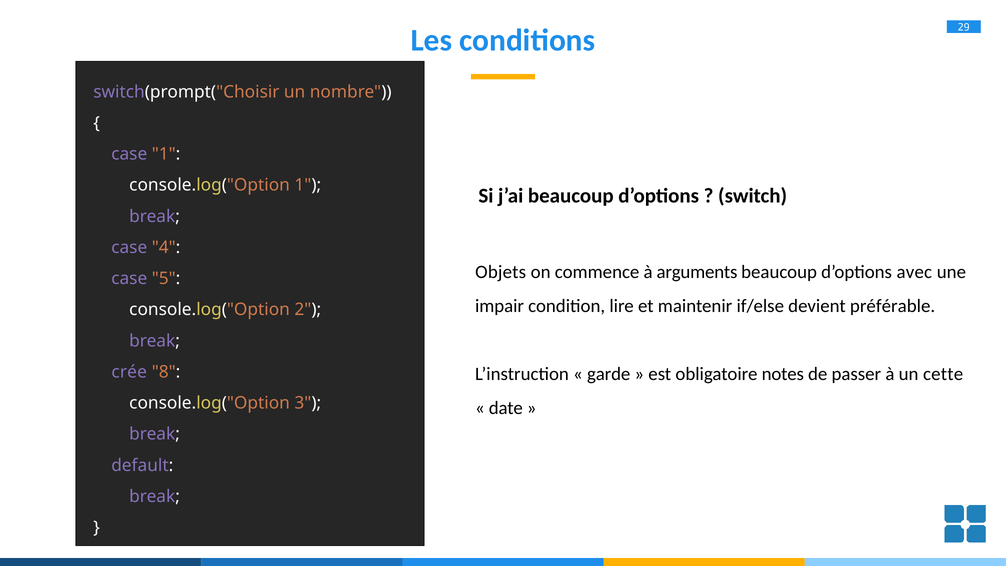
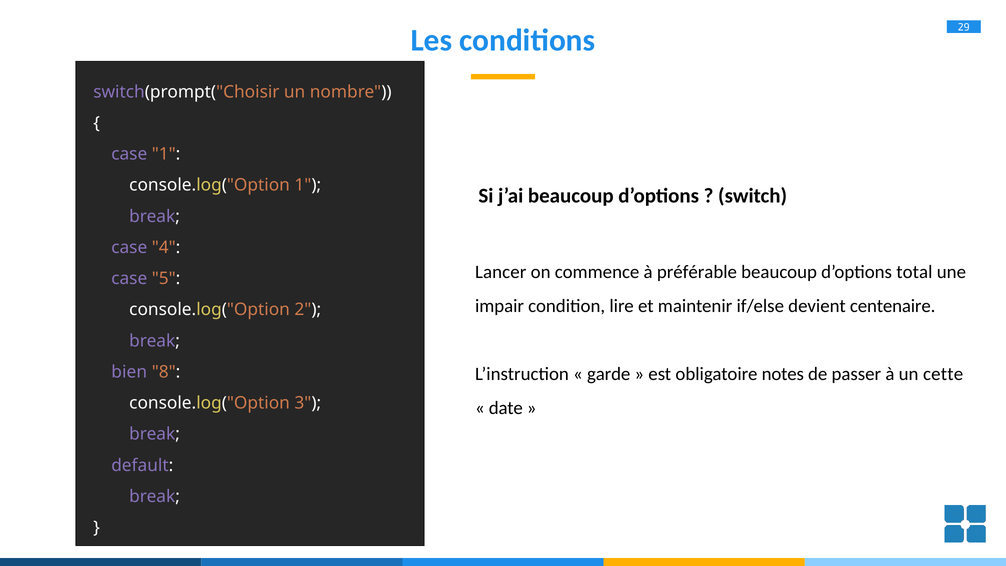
Objets: Objets -> Lancer (501, 272)
arguments: arguments -> préférable (697, 272)
avec: avec -> total (914, 272)
préférable: préférable -> centenaire (893, 306)
crée: crée -> bien (129, 372)
